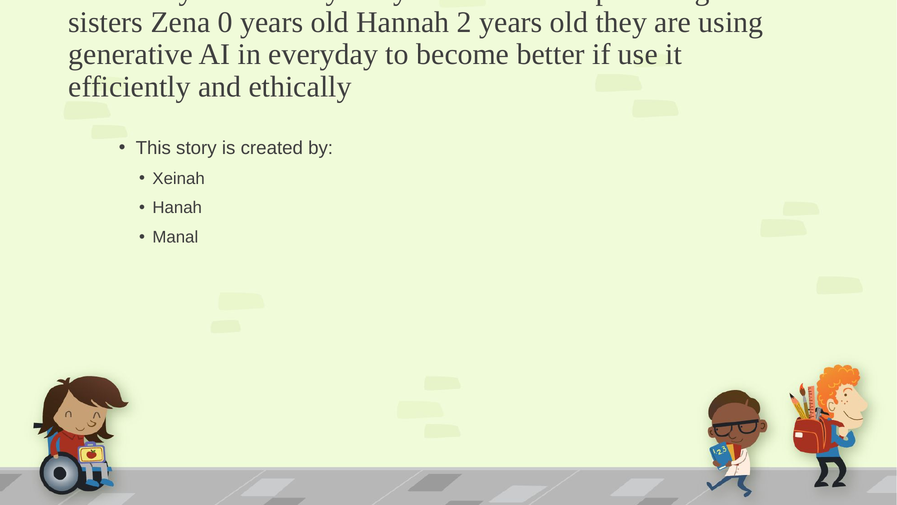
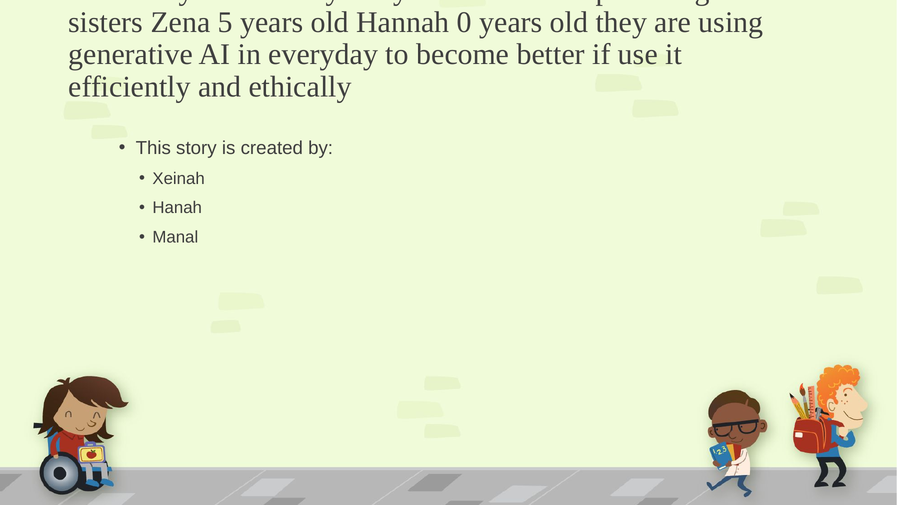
0: 0 -> 5 (225, 22)
2: 2 -> 0 (464, 22)
